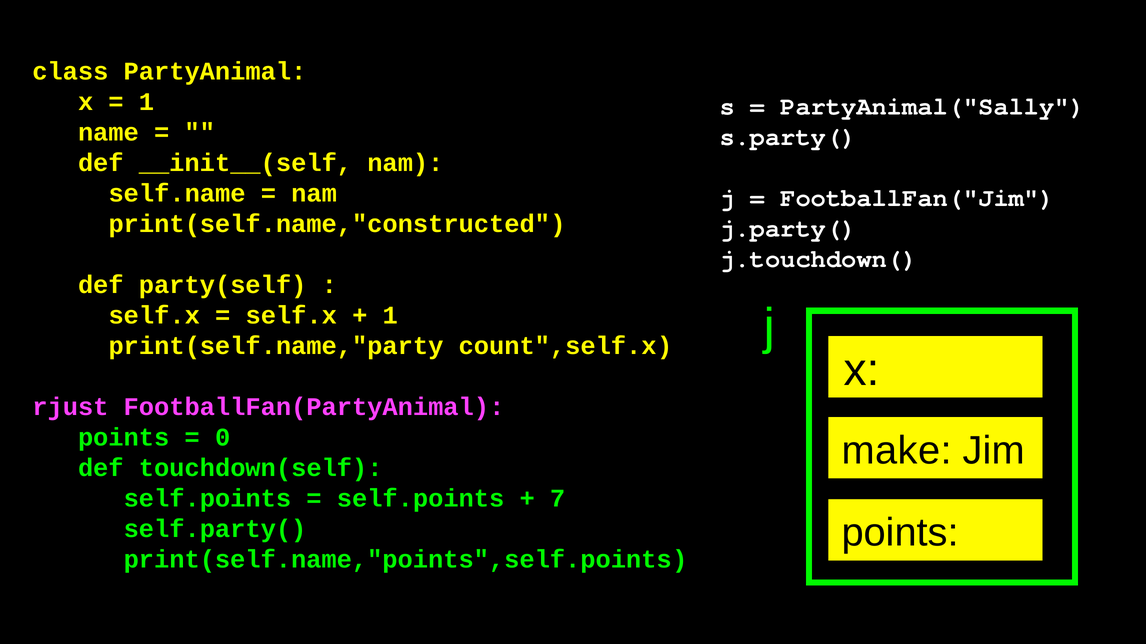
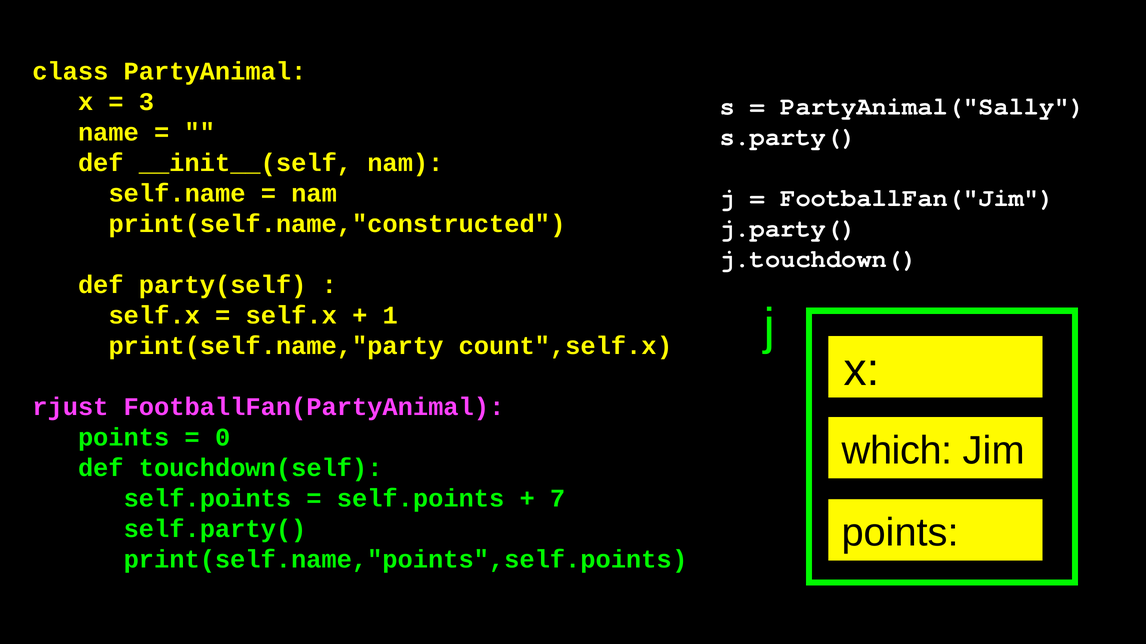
1: 1 -> 3 (146, 102)
make: make -> which (897, 451)
